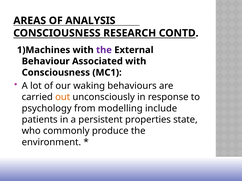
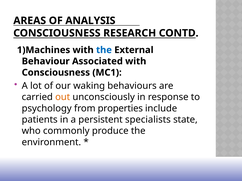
the colour: purple -> blue (104, 50)
modelling: modelling -> properties (120, 109)
properties: properties -> specialists (148, 120)
